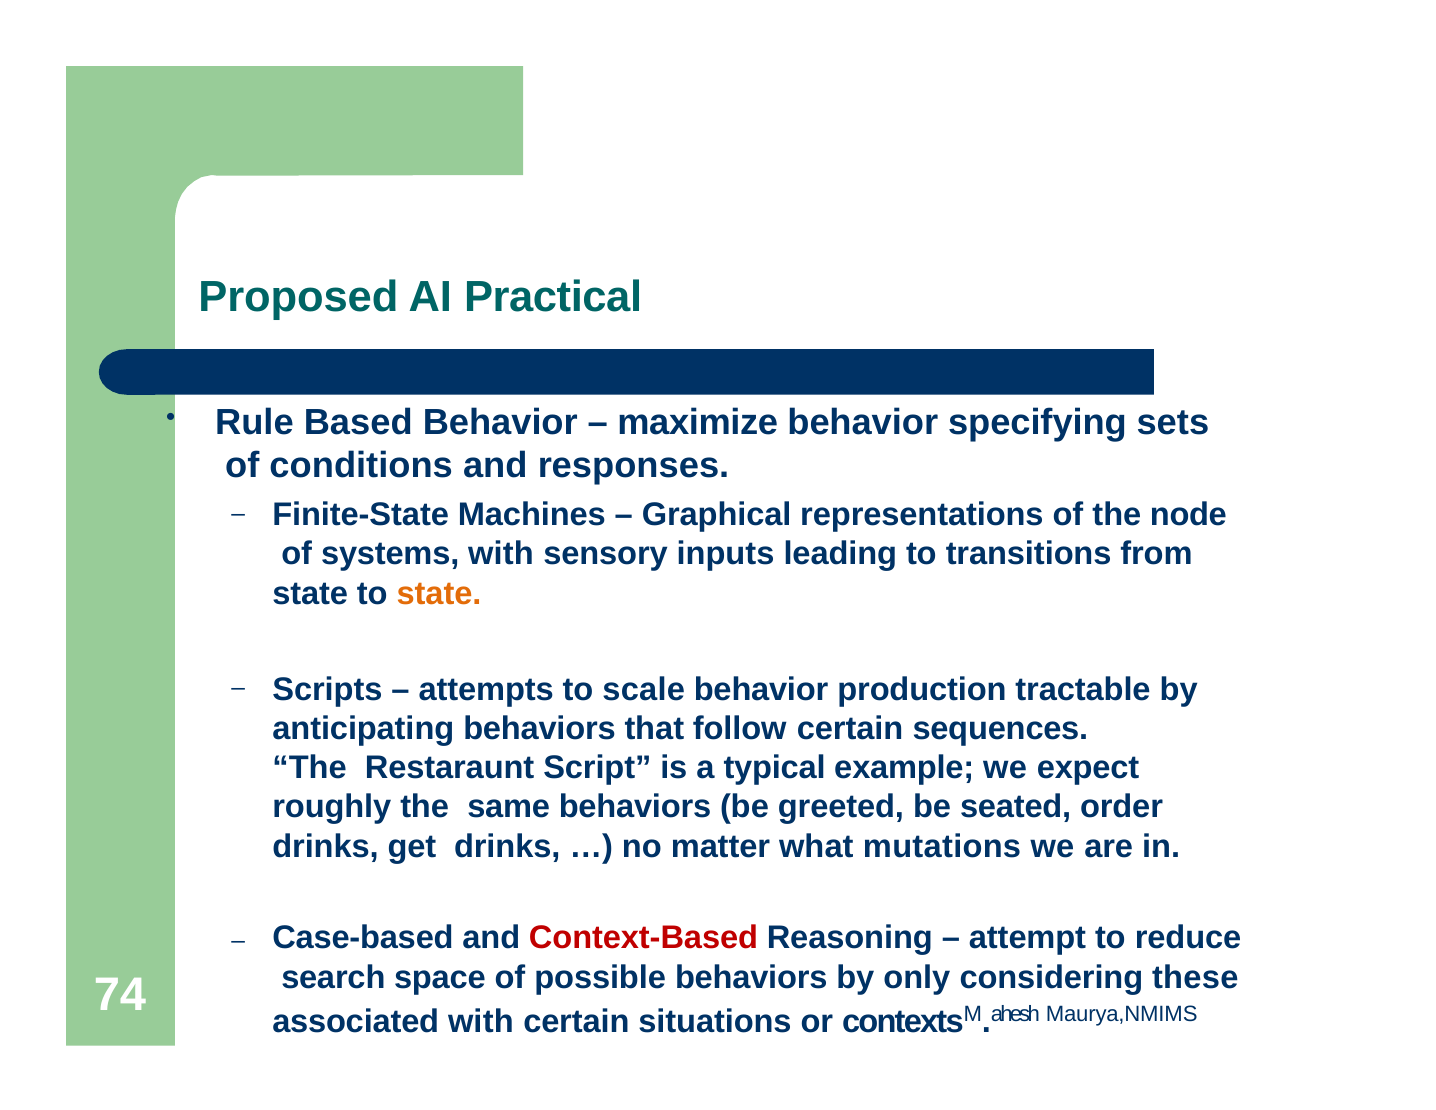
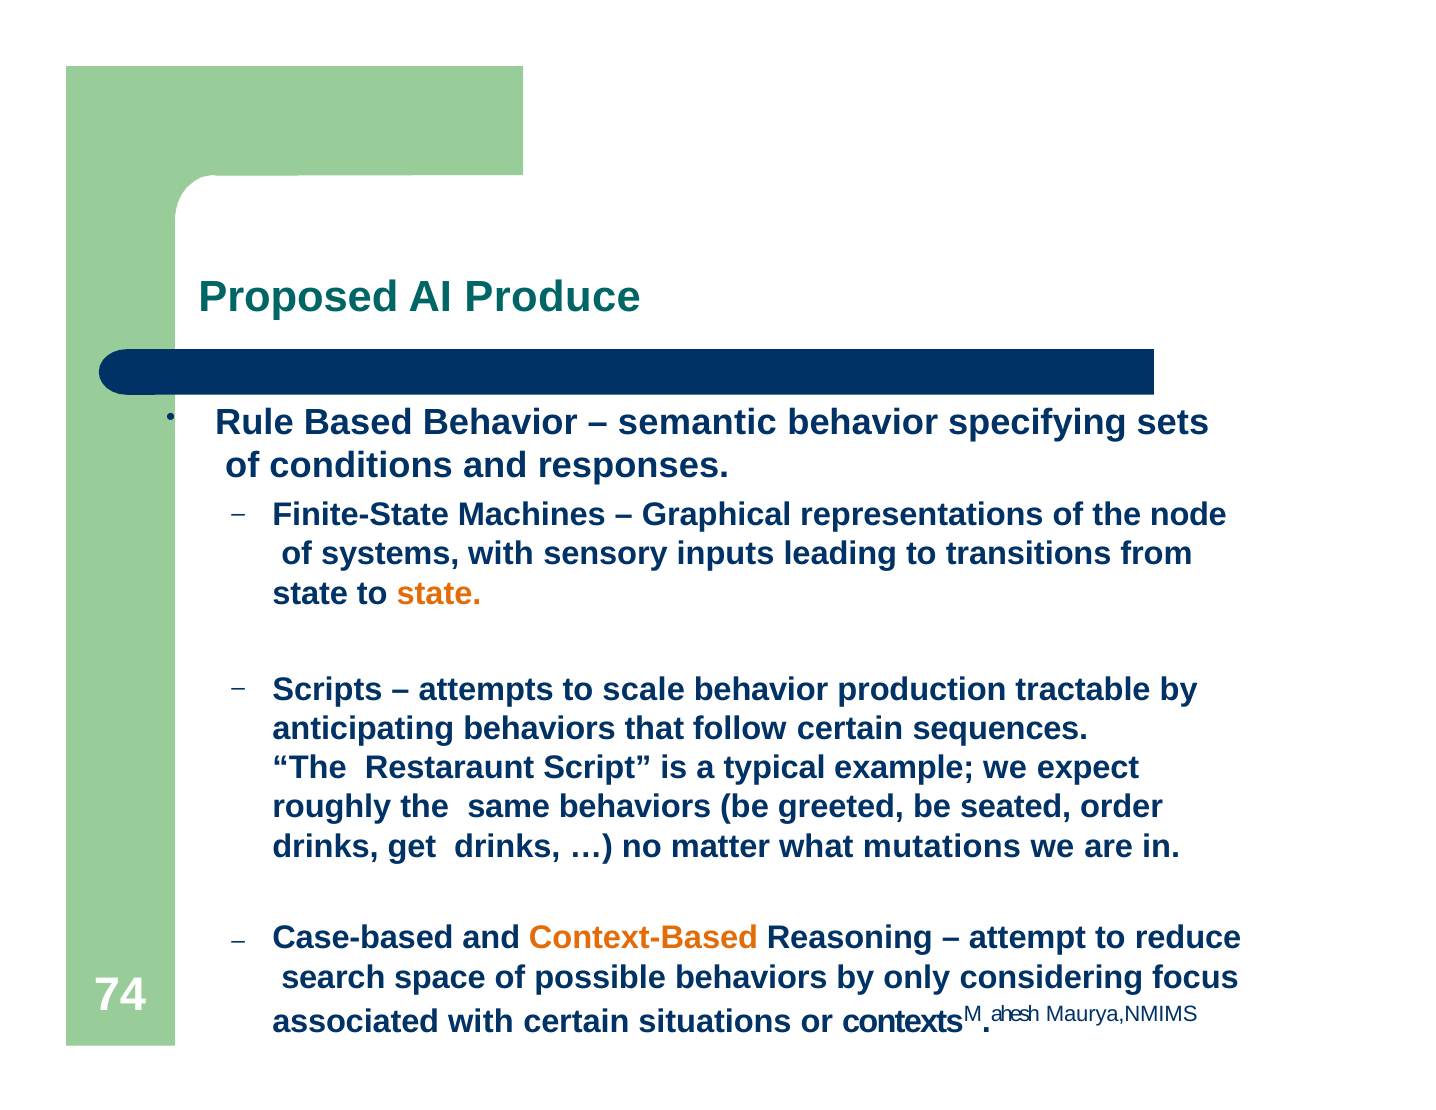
Practical: Practical -> Produce (553, 297)
maximize: maximize -> semantic (697, 422)
Context-Based colour: red -> orange (644, 938)
these: these -> focus (1195, 977)
